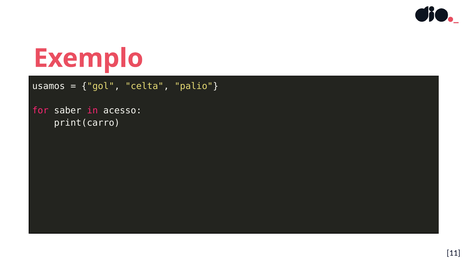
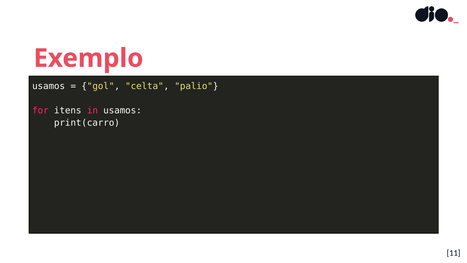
saber: saber -> itens (68, 110)
in acesso: acesso -> usamos (122, 110)
